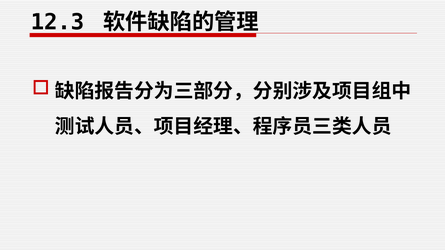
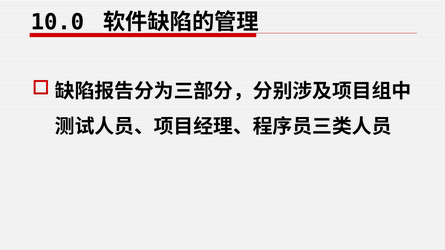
12.3: 12.3 -> 10.0 (57, 22)
